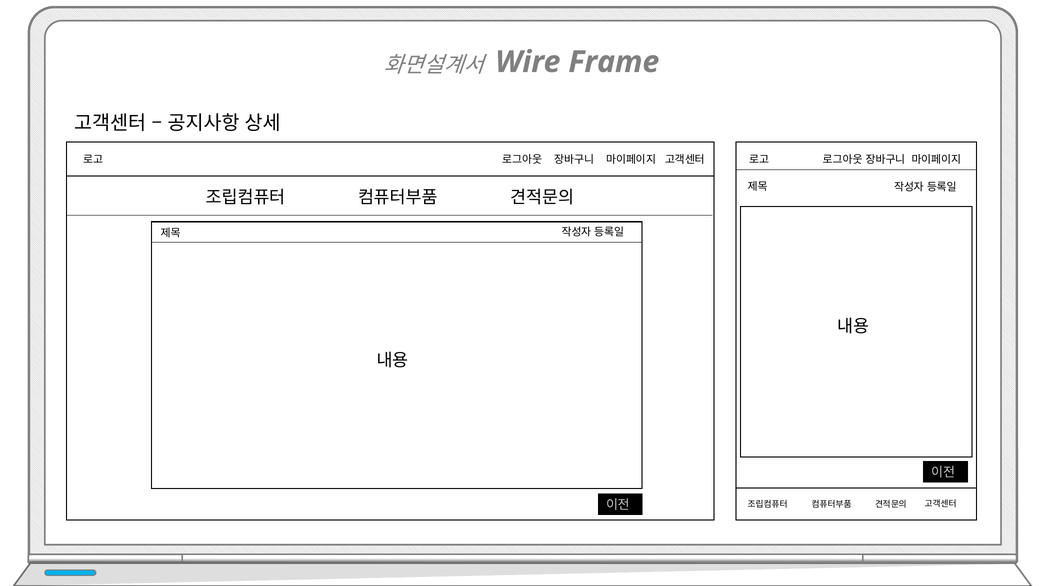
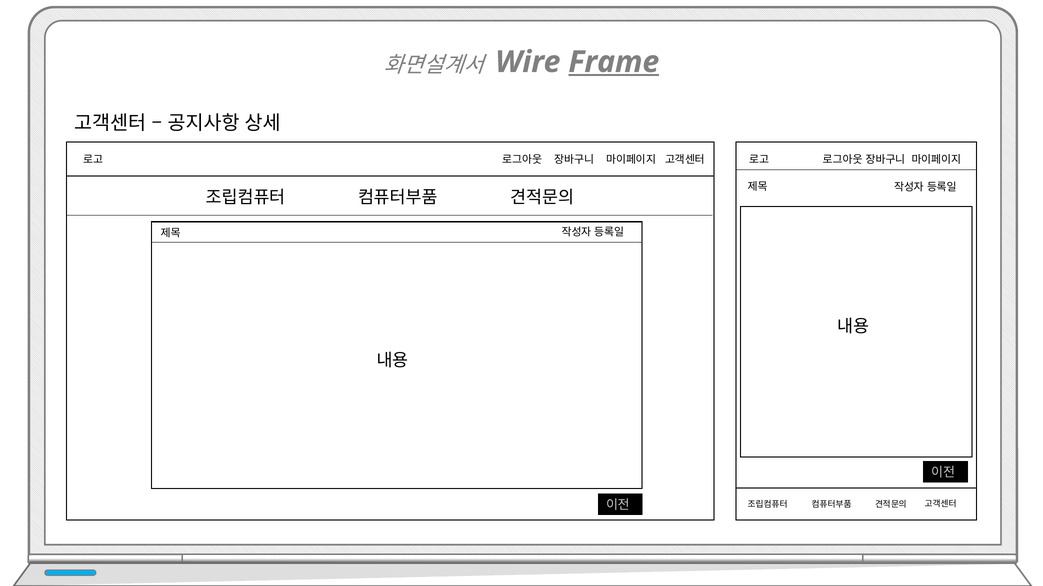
Frame underline: none -> present (614, 62)
